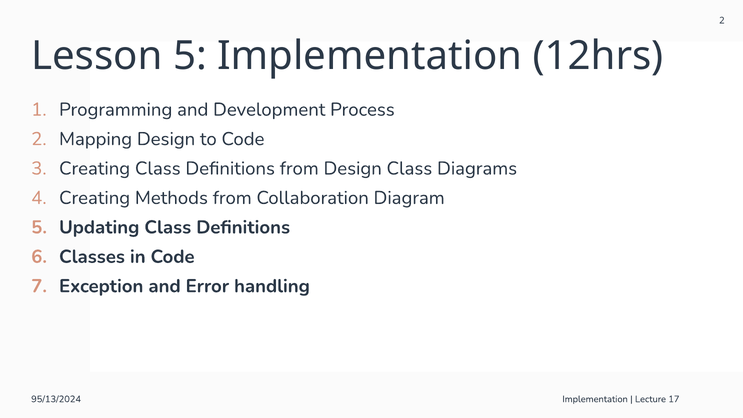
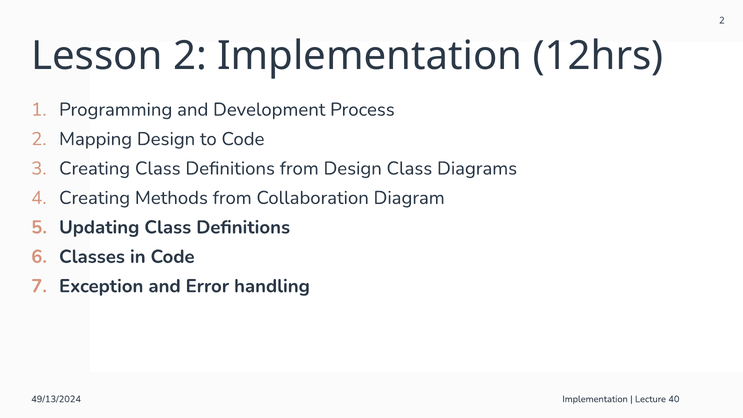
Lesson 5: 5 -> 2 (190, 56)
95/13/2024: 95/13/2024 -> 49/13/2024 (56, 399)
17: 17 -> 40 (674, 399)
